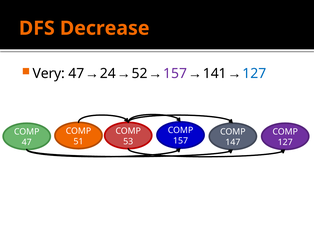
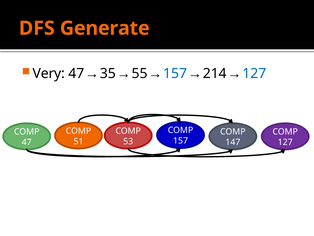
Decrease: Decrease -> Generate (105, 28)
24: 24 -> 35 (108, 73)
52: 52 -> 55 (140, 73)
157 colour: purple -> blue (175, 73)
141: 141 -> 214 (215, 73)
